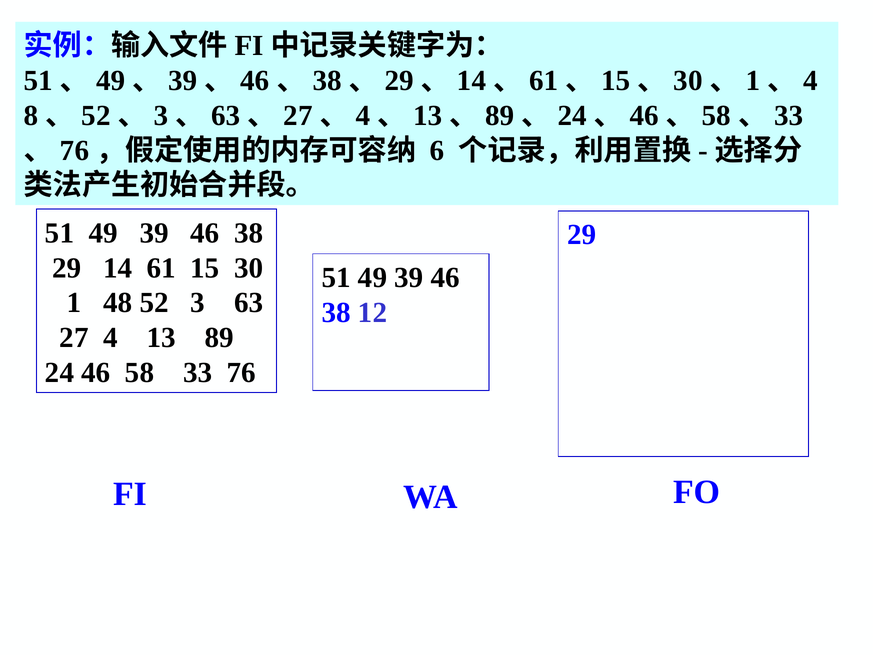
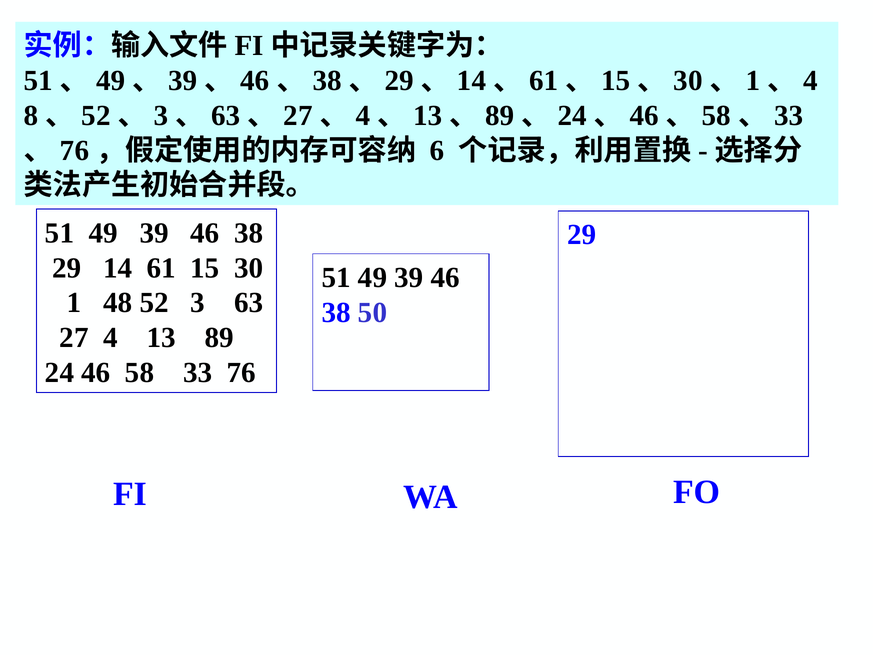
12: 12 -> 50 (373, 313)
